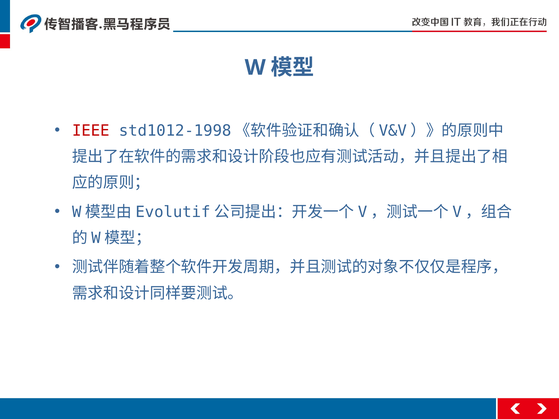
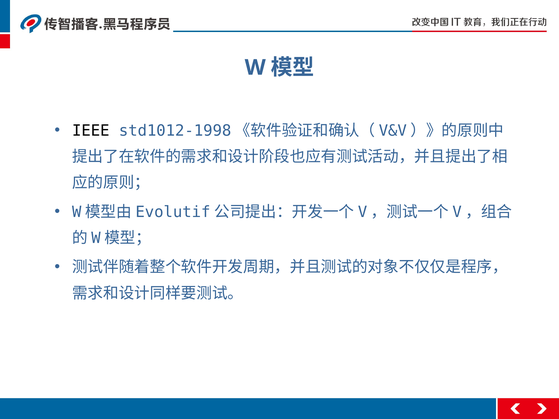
IEEE colour: red -> black (91, 131)
